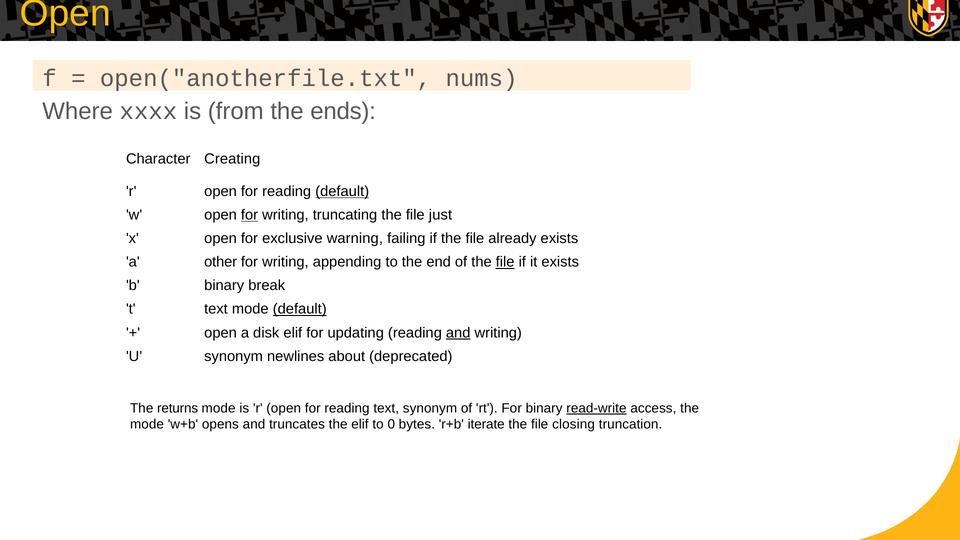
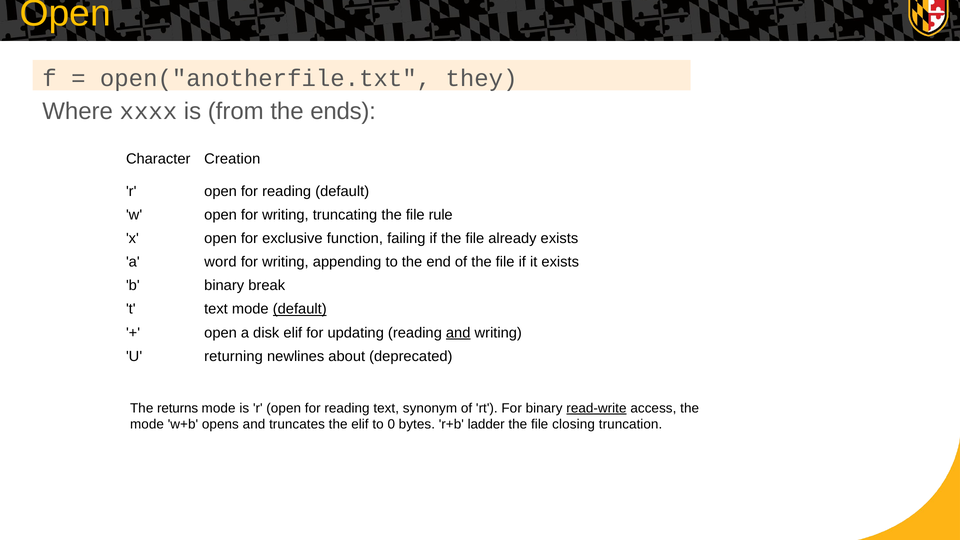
nums: nums -> they (482, 78)
Creating: Creating -> Creation (232, 159)
default underline: present -> none (342, 191)
for underline: present -> none (250, 215)
just: just -> rule (441, 215)
warning: warning -> function (355, 238)
other: other -> word (220, 262)
file underline: present -> none (505, 262)
U synonym: synonym -> returning (234, 356)
iterate: iterate -> ladder (486, 424)
